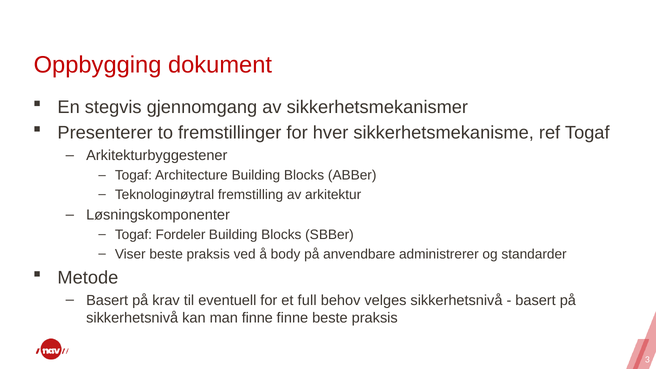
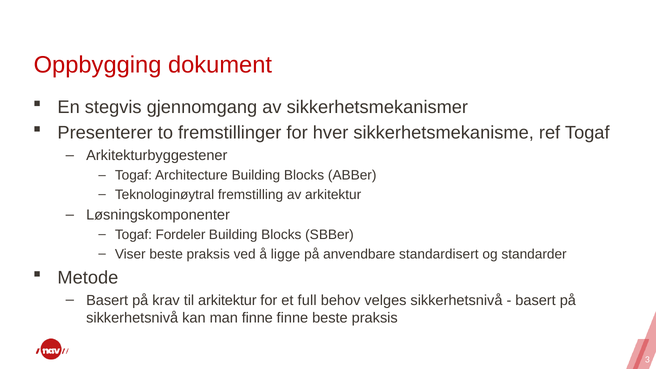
body: body -> ligge (286, 254)
administrerer: administrerer -> standardisert (439, 254)
til eventuell: eventuell -> arkitektur (227, 300)
